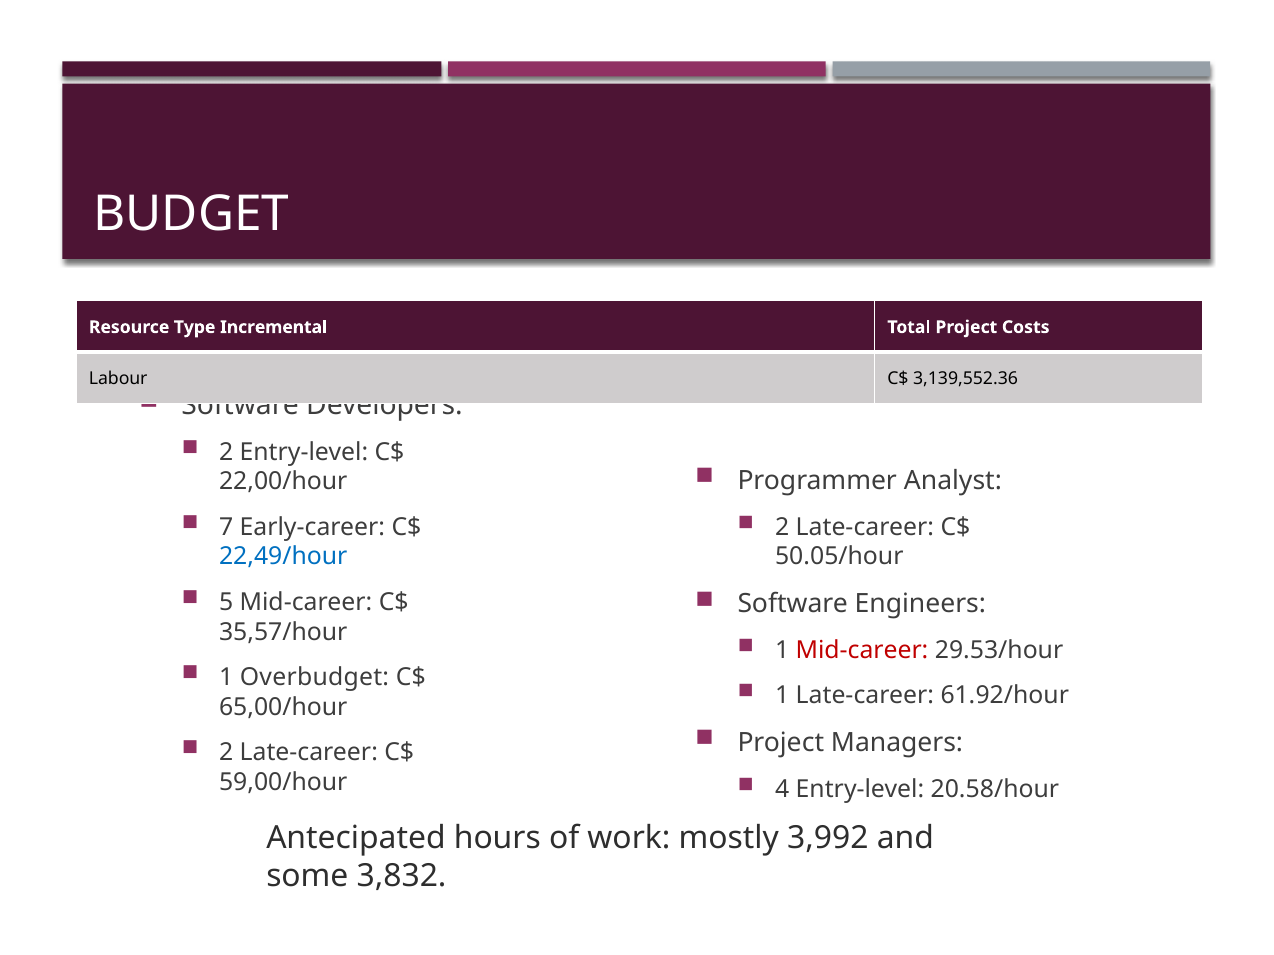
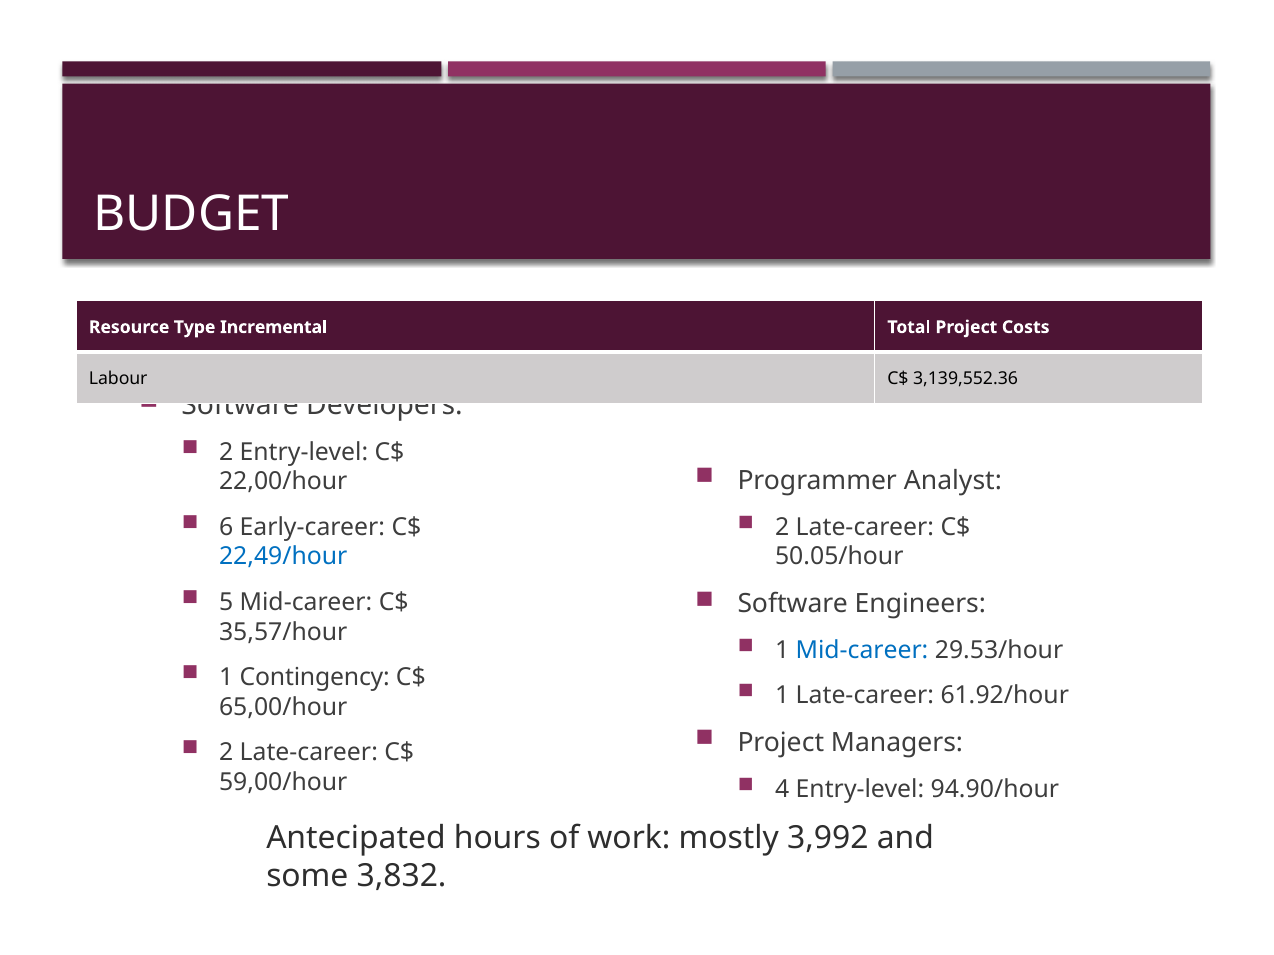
7: 7 -> 6 (226, 527)
Mid-career colour: red -> blue (862, 650)
Overbudget: Overbudget -> Contingency (315, 678)
20.58/hour: 20.58/hour -> 94.90/hour (995, 789)
